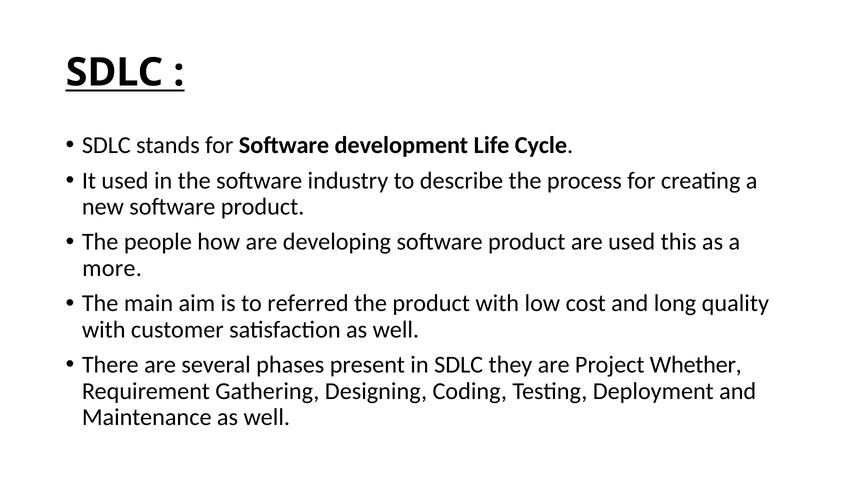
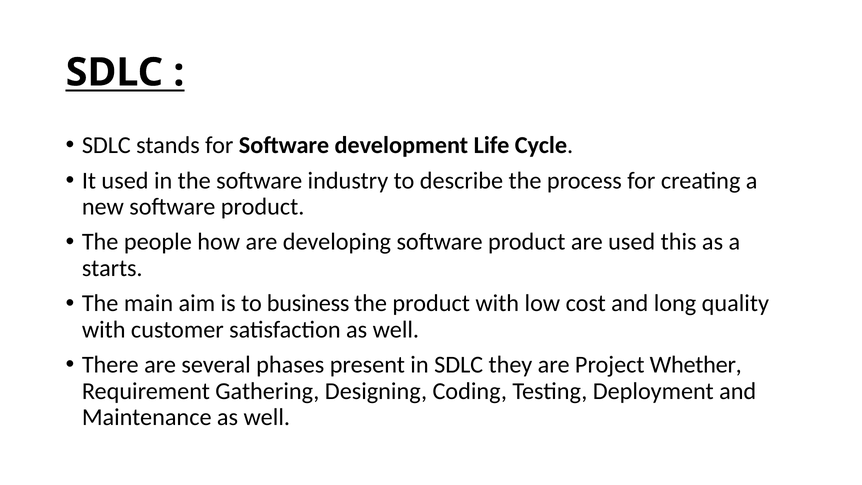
more: more -> starts (112, 268)
referred: referred -> business (308, 303)
